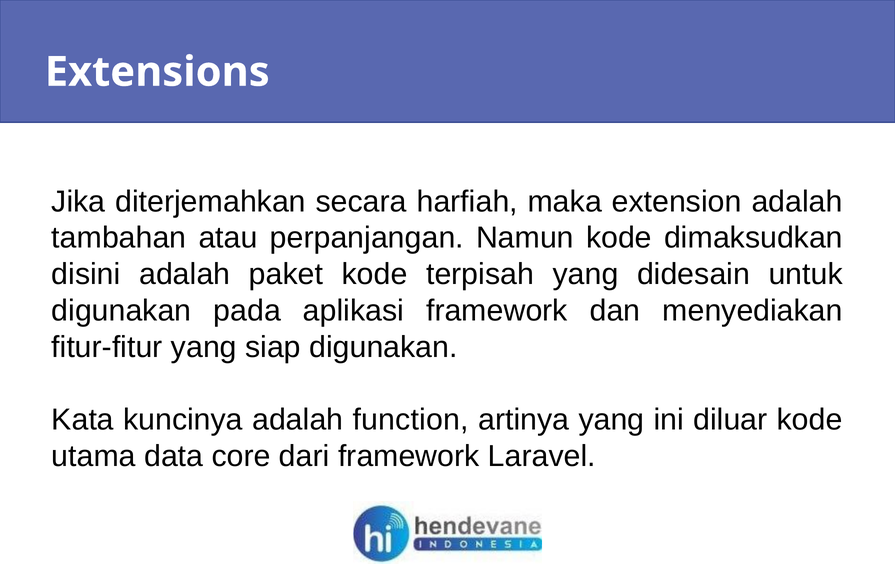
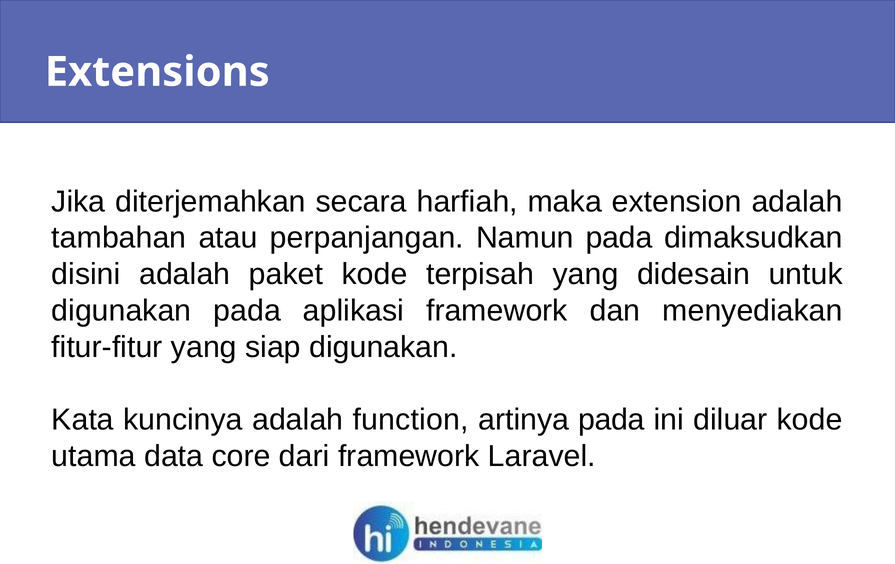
Namun kode: kode -> pada (619, 238)
artinya yang: yang -> pada (612, 420)
